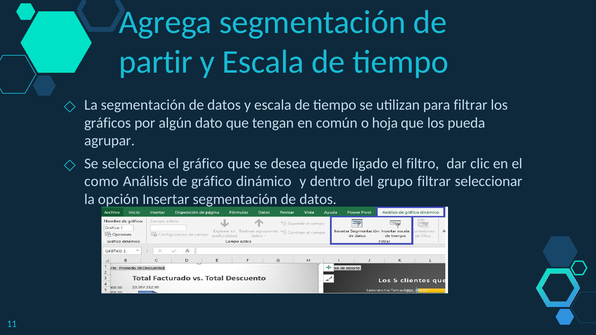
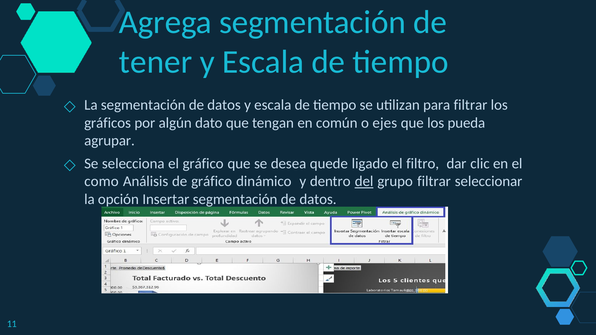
partir: partir -> tener (156, 62)
hoja: hoja -> ejes (385, 123)
del underline: none -> present (364, 182)
